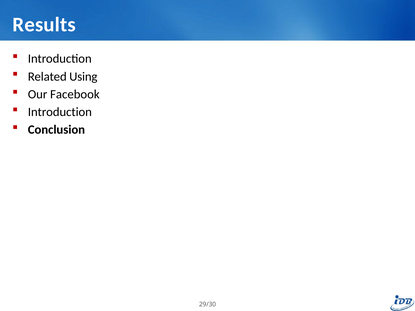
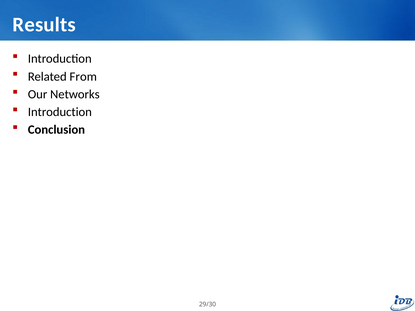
Using: Using -> From (83, 77)
Facebook: Facebook -> Networks (75, 94)
